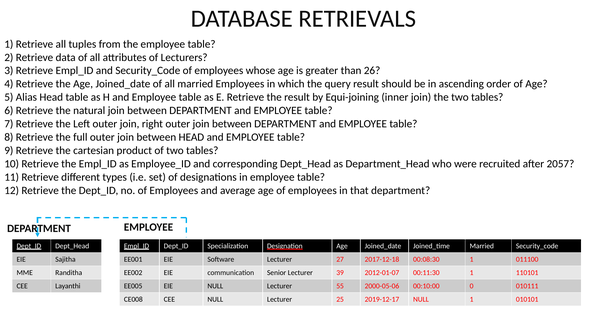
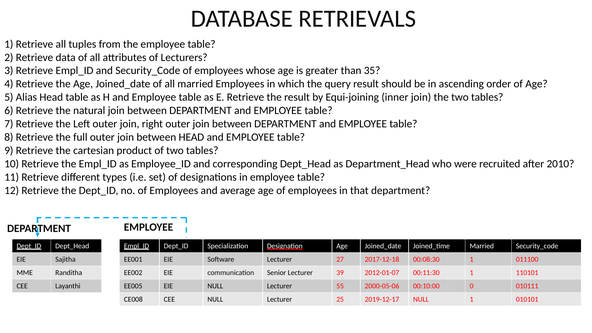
26: 26 -> 35 (372, 71)
2057: 2057 -> 2010 (560, 164)
